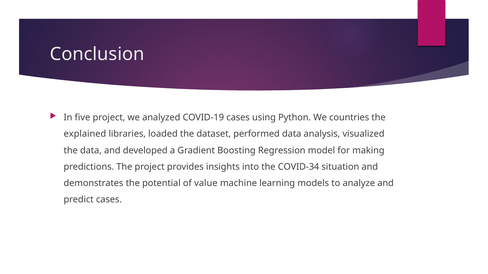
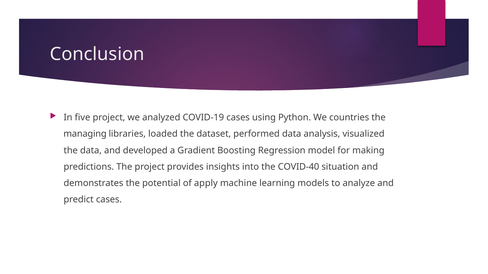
explained: explained -> managing (85, 134)
COVID-34: COVID-34 -> COVID-40 (299, 167)
value: value -> apply (206, 184)
